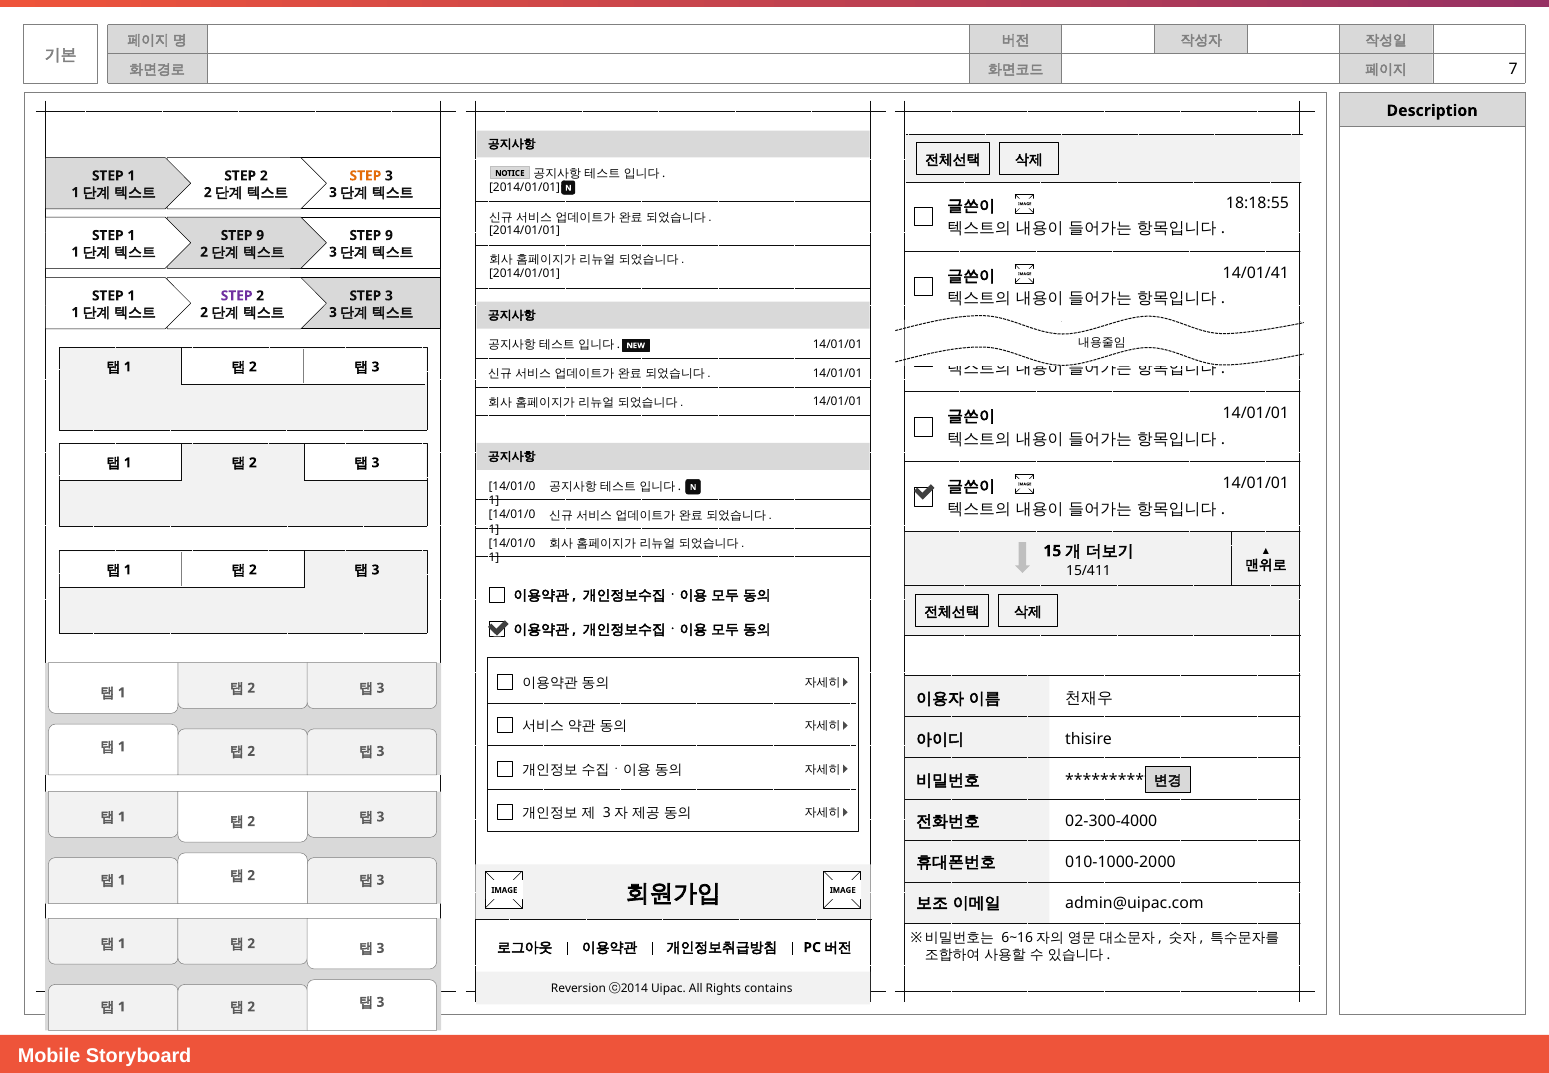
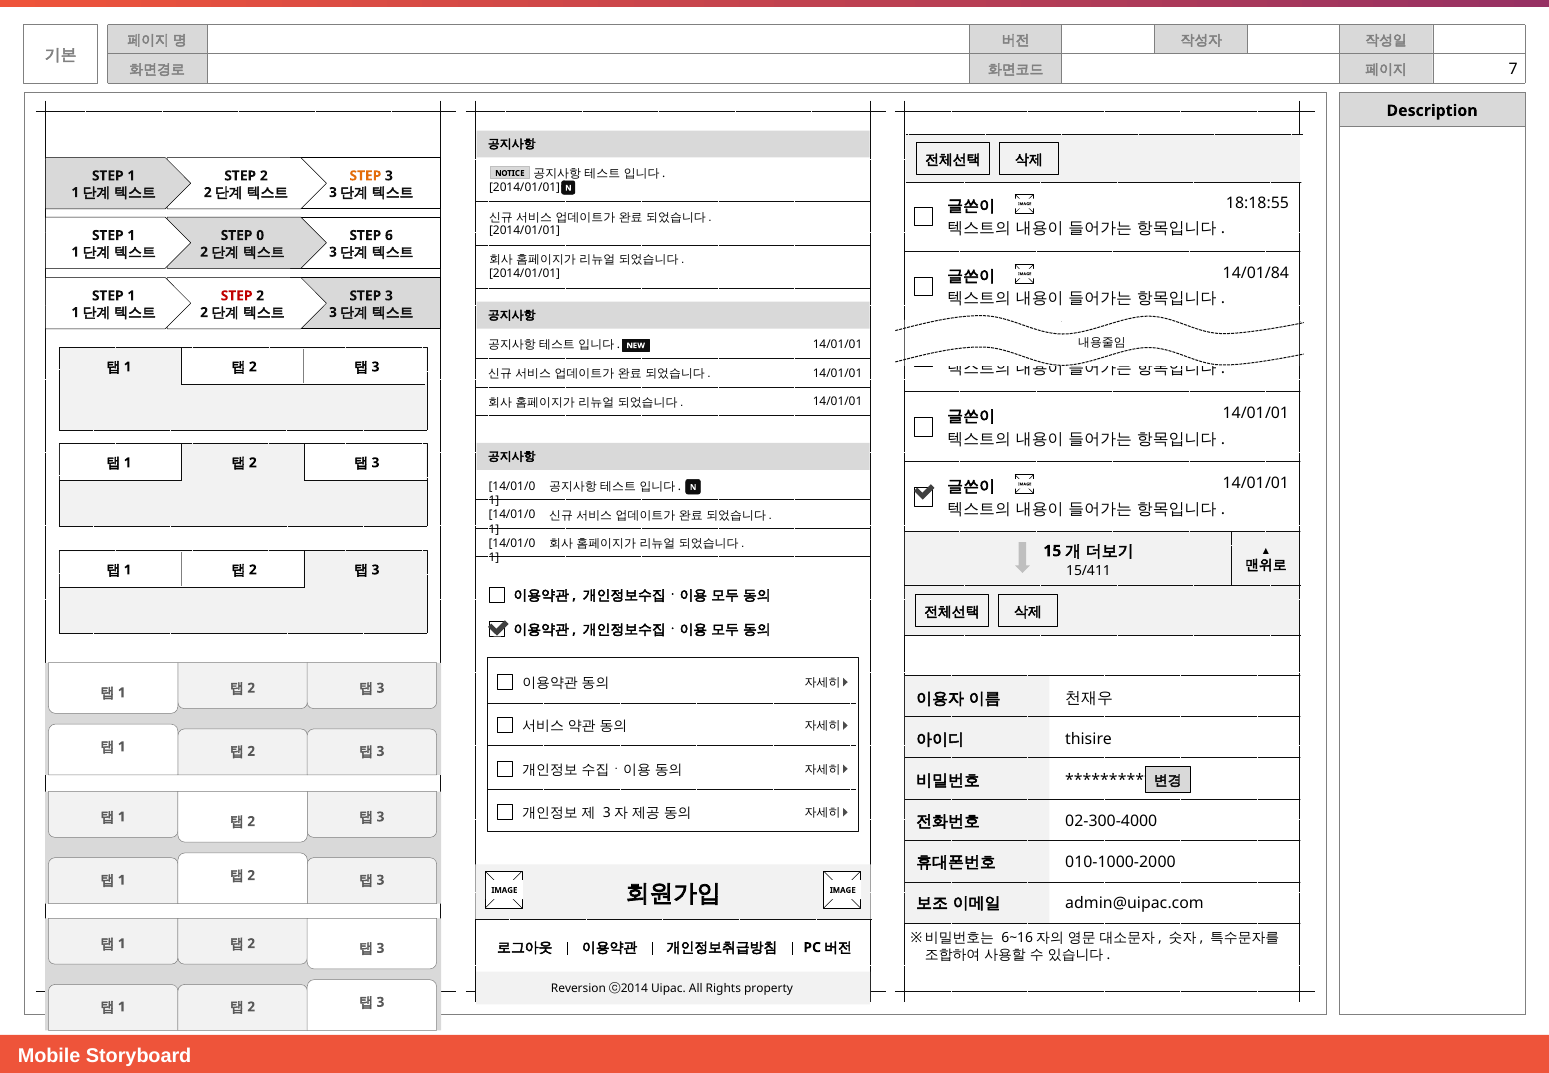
9: 9 -> 0 (260, 235)
9: 9 -> 6 (389, 235)
14/01/41: 14/01/41 -> 14/01/84 (1256, 273)
STEP colour: purple -> red (237, 296)
contains: contains -> property (769, 988)
